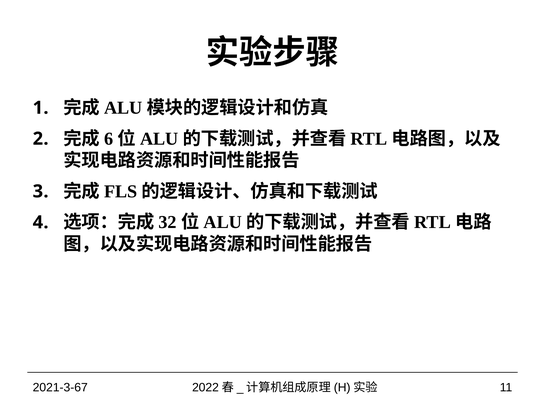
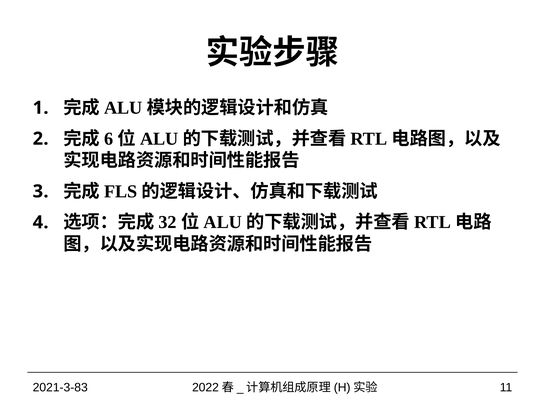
2021-3-67: 2021-3-67 -> 2021-3-83 (60, 387)
